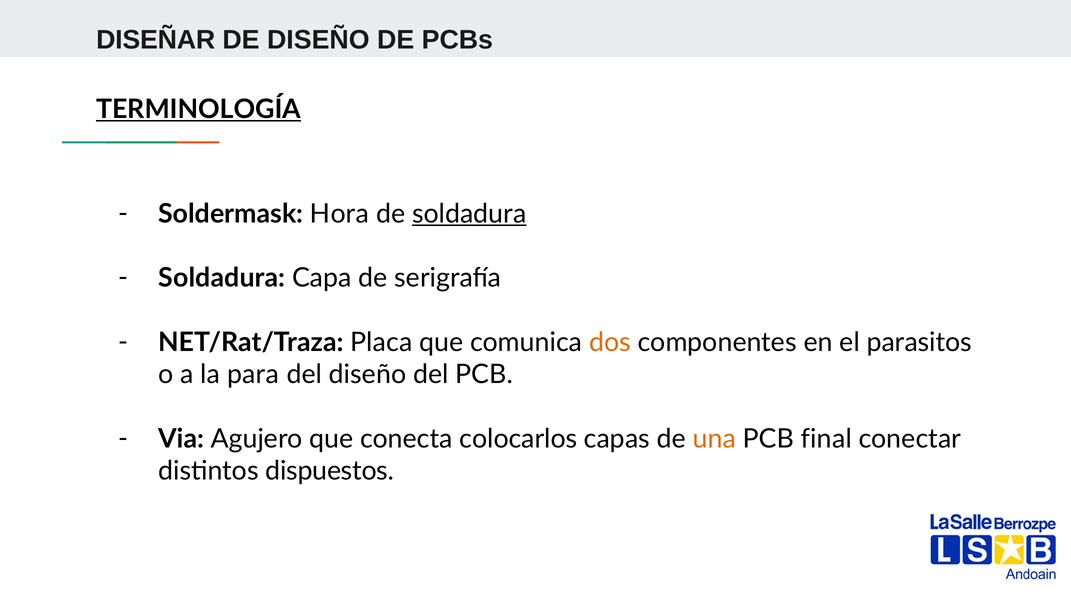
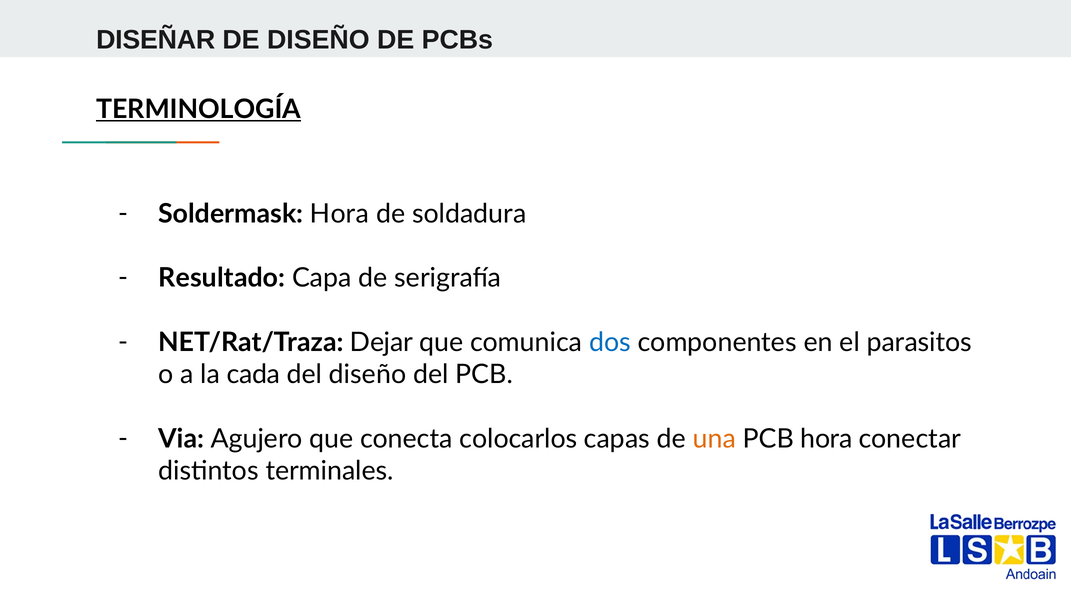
soldadura underline: present -> none (469, 214)
Soldadura: Soldadura -> Resultado (222, 278)
Placa: Placa -> Dejar (381, 342)
dos colour: orange -> blue (610, 342)
para: para -> cada (253, 374)
PCB final: final -> hora (827, 438)
dispuestos: dispuestos -> terminales (330, 471)
